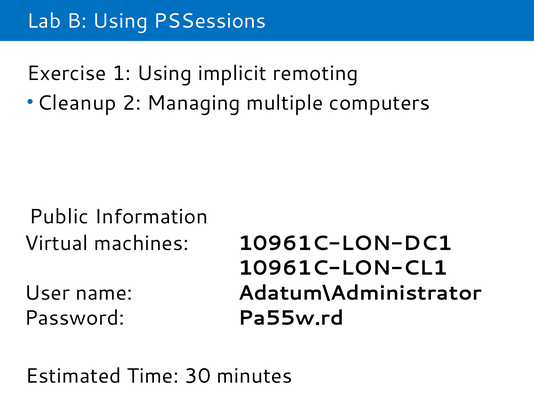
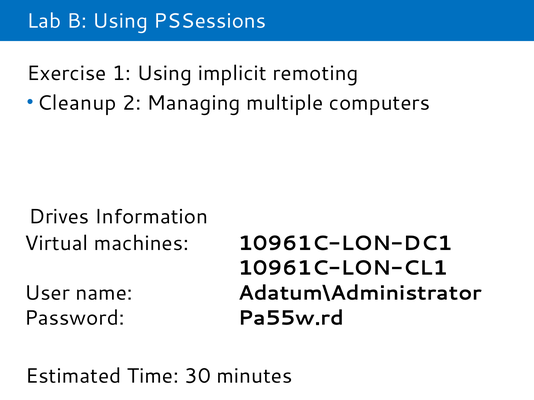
Public: Public -> Drives (59, 217)
